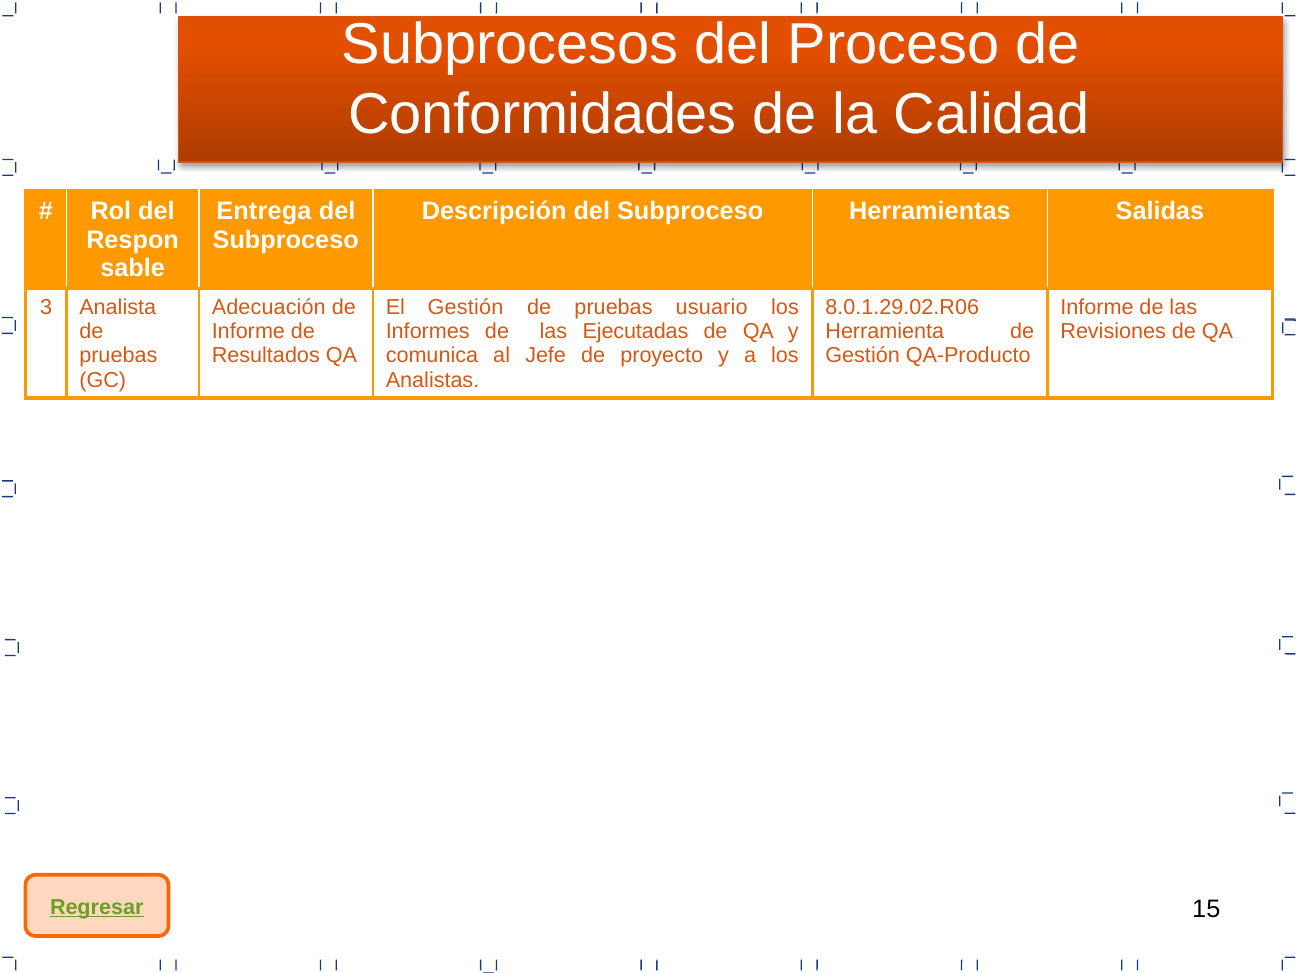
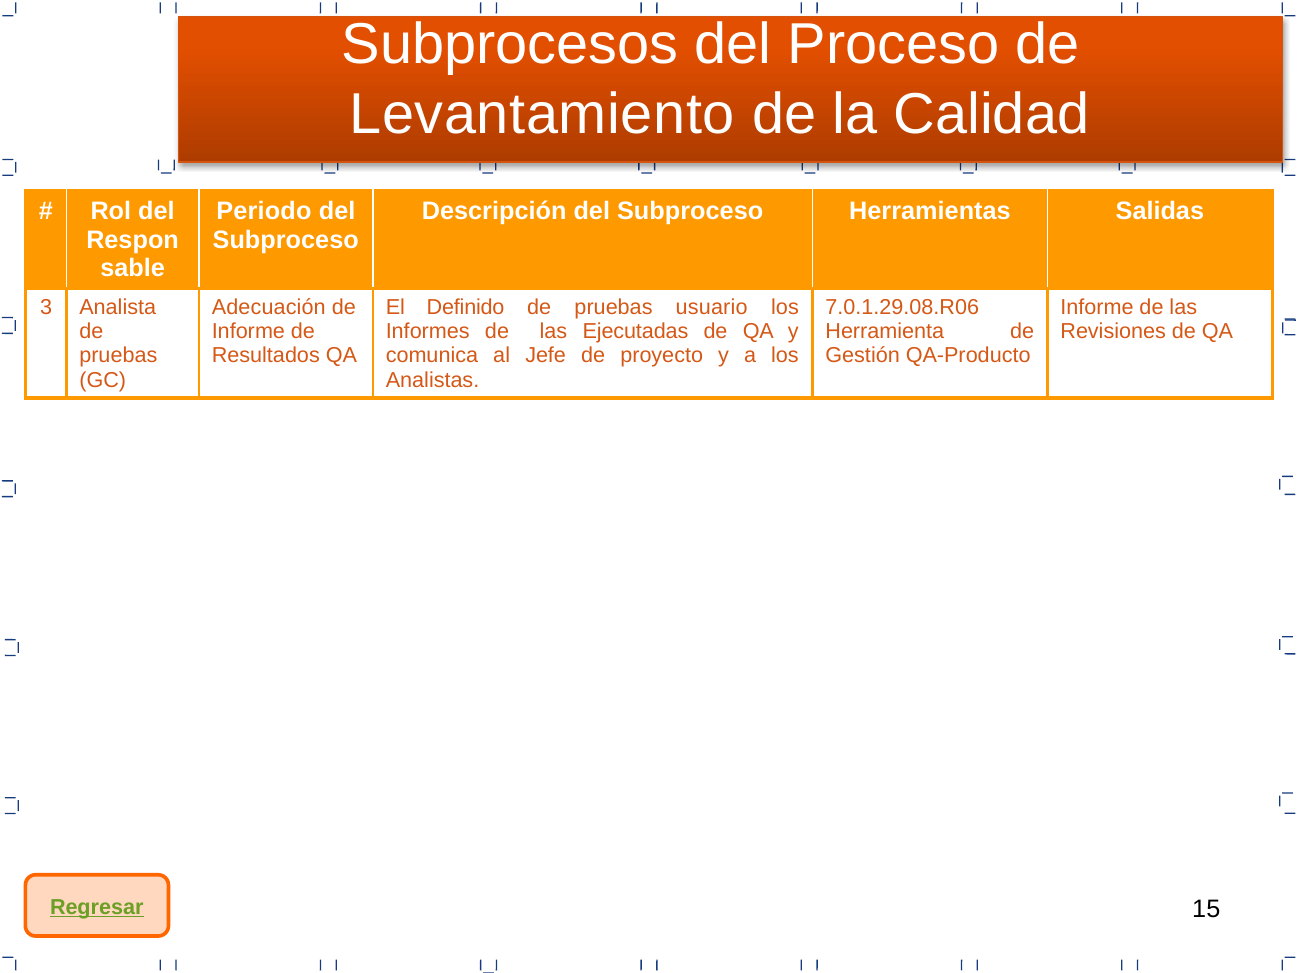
Conformidades: Conformidades -> Levantamiento (542, 114)
Entrega: Entrega -> Periodo (264, 212)
El Gestión: Gestión -> Definido (466, 308)
8.0.1.29.02.R06: 8.0.1.29.02.R06 -> 7.0.1.29.08.R06 (902, 308)
